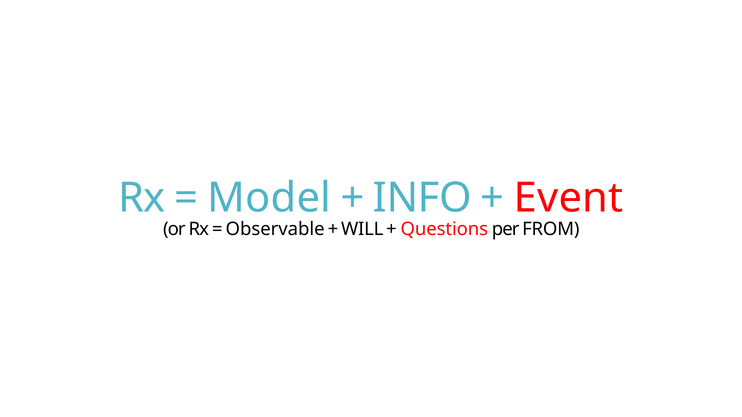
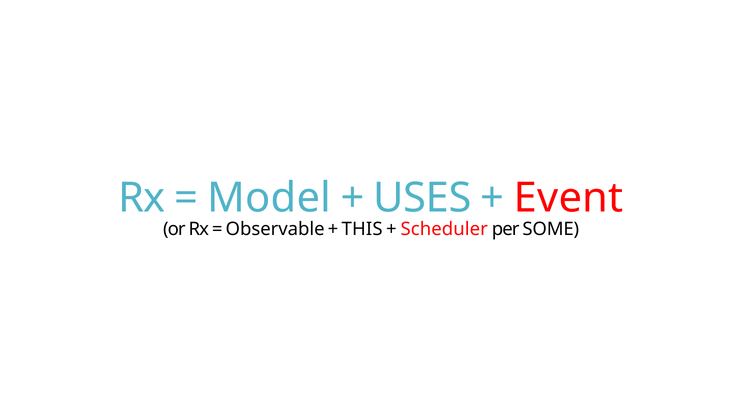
INFO: INFO -> USES (422, 198)
WILL: WILL -> THIS (362, 230)
Questions: Questions -> Scheduler (444, 230)
FROM: FROM -> SOME (551, 230)
